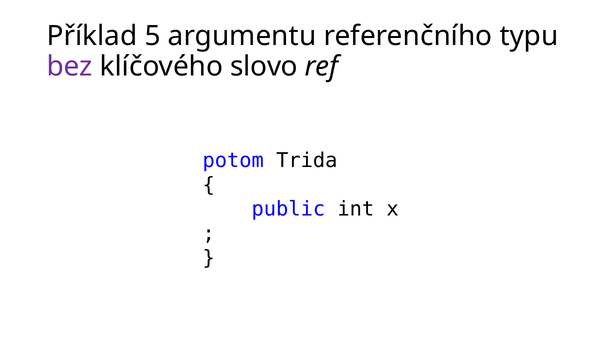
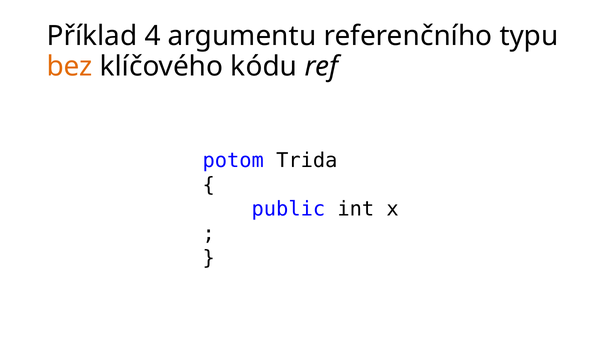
5: 5 -> 4 (153, 36)
bez colour: purple -> orange (70, 66)
slovo: slovo -> kódu (264, 66)
